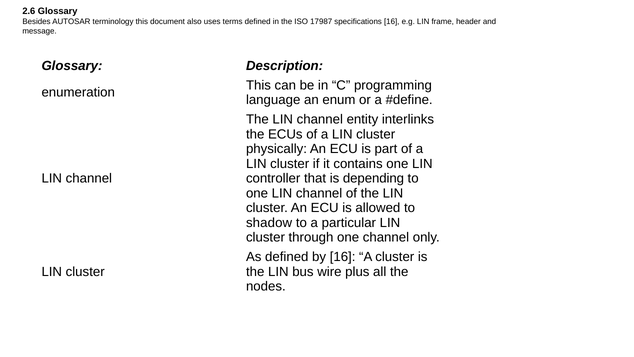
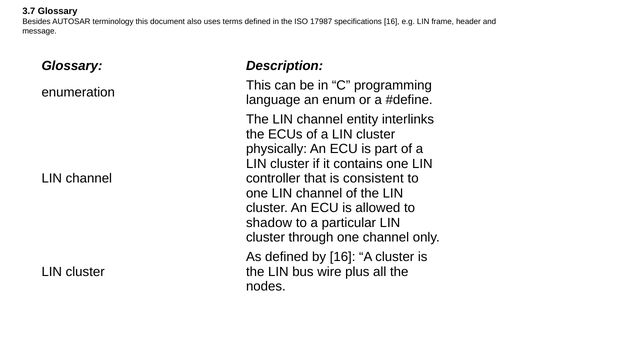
2.6: 2.6 -> 3.7 (29, 11)
depending: depending -> consistent (373, 178)
